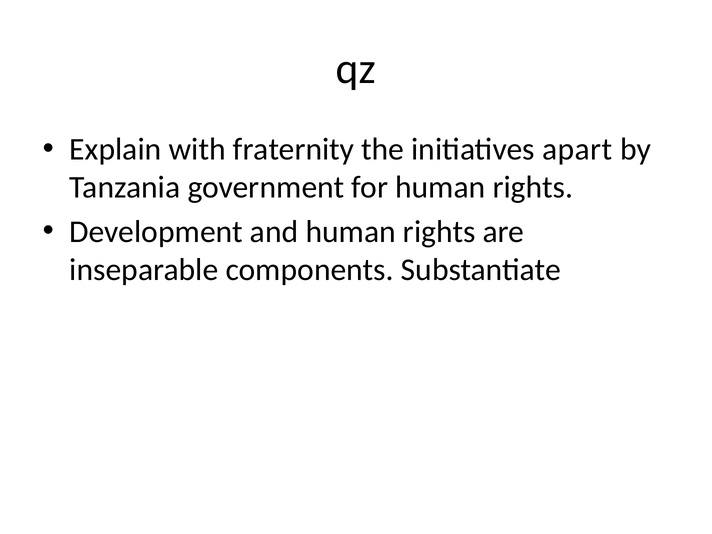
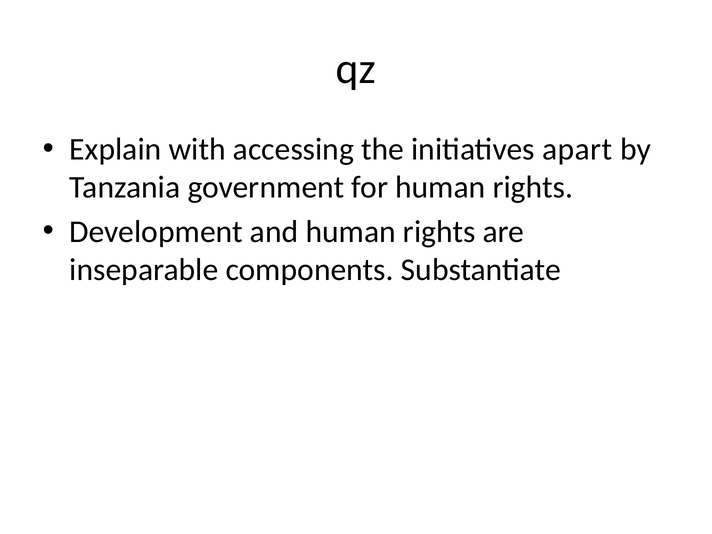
fraternity: fraternity -> accessing (293, 149)
